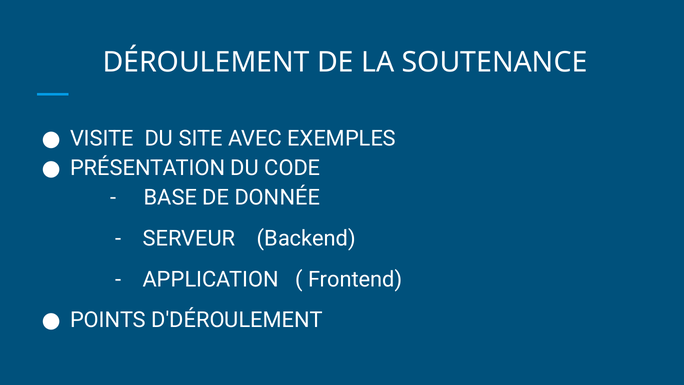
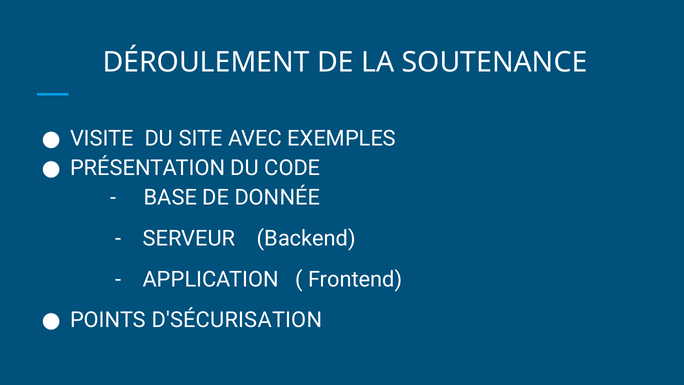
D'DÉROULEMENT: D'DÉROULEMENT -> D'SÉCURISATION (237, 320)
